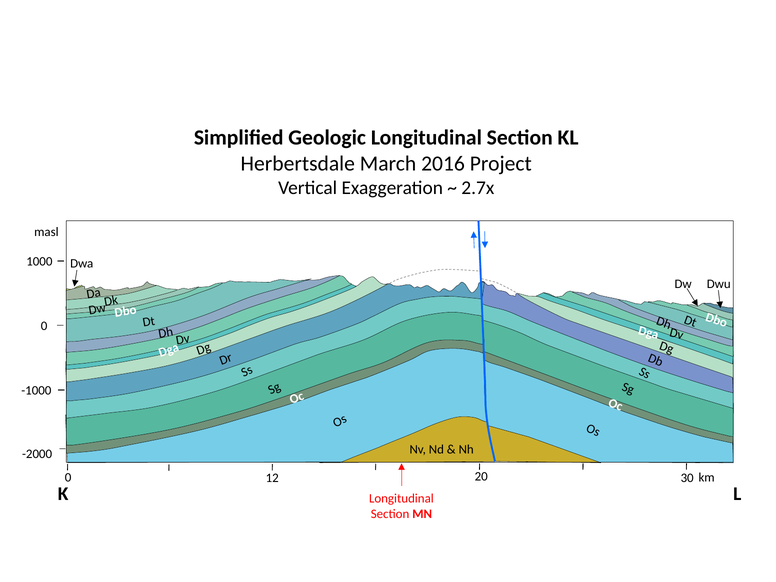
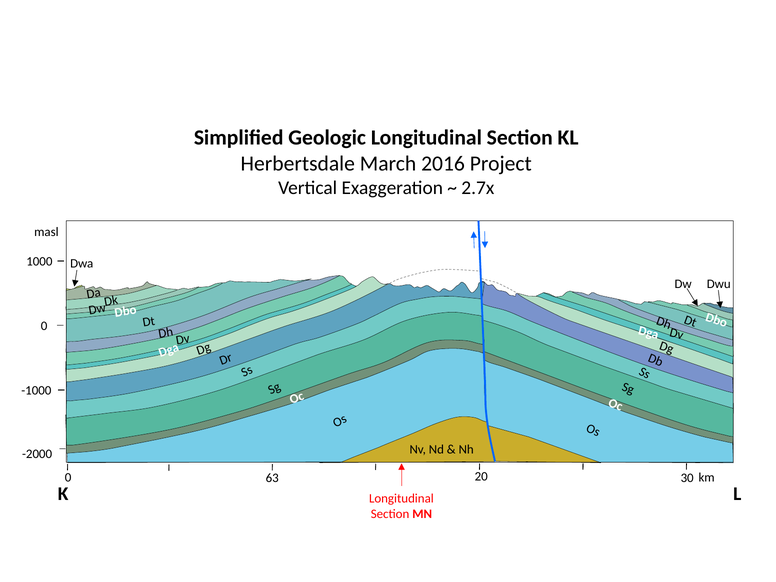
12: 12 -> 63 (272, 478)
